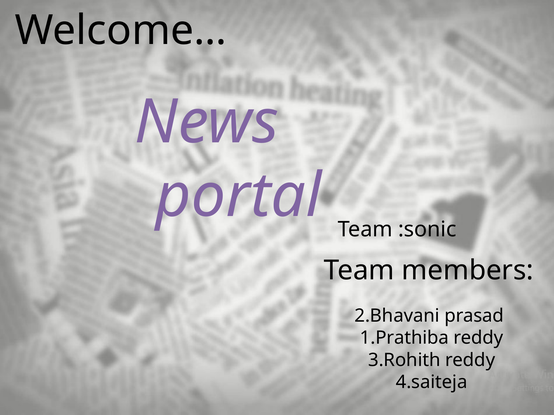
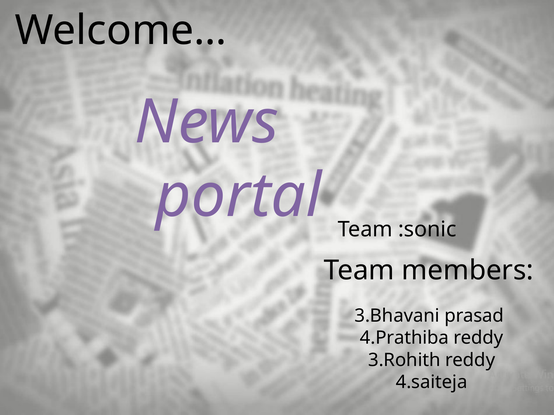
2.Bhavani: 2.Bhavani -> 3.Bhavani (397, 316)
1.Prathiba: 1.Prathiba -> 4.Prathiba (404, 338)
